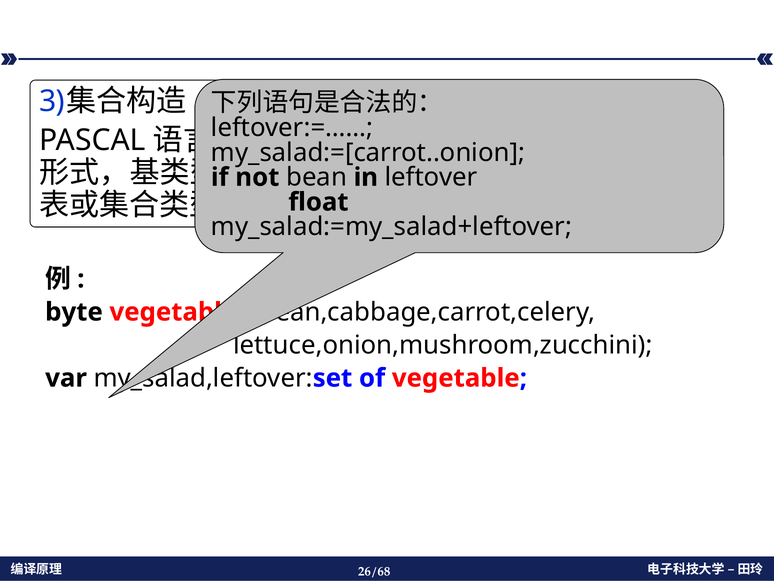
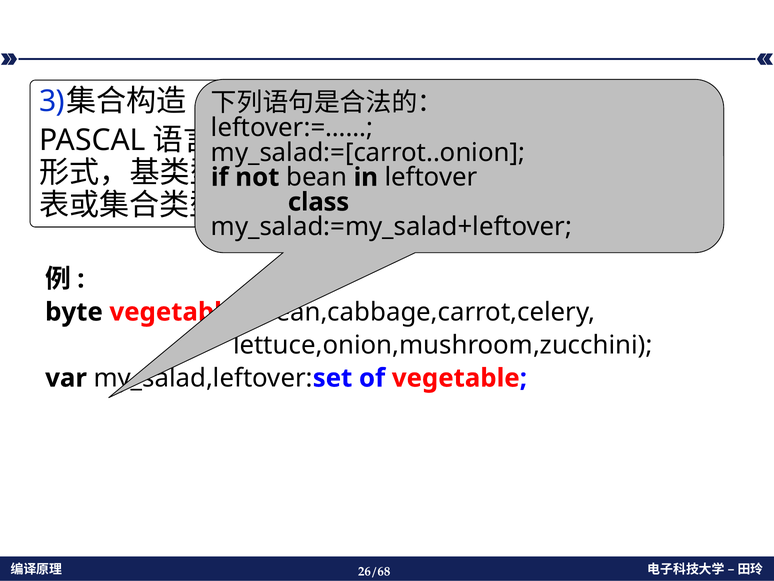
float: float -> class (319, 202)
